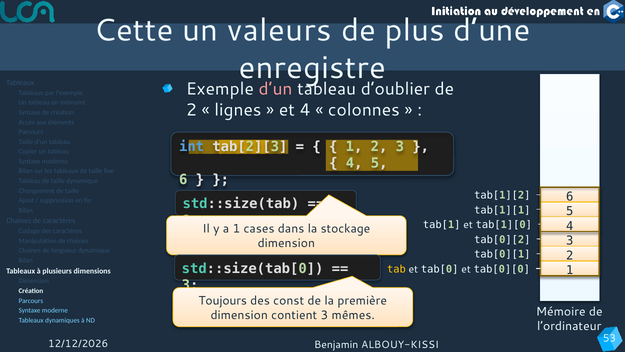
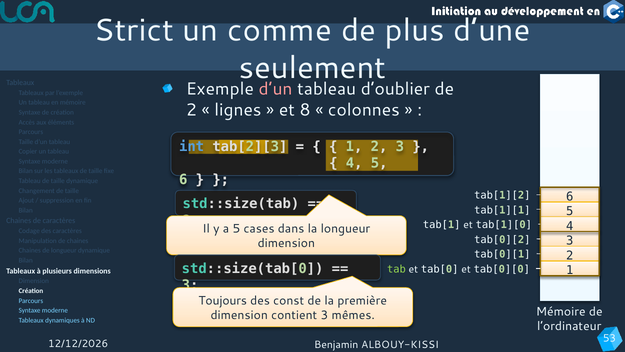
Cette: Cette -> Strict (134, 30)
valeurs: valeurs -> comme (280, 30)
enregistre: enregistre -> seulement (313, 68)
et 4: 4 -> 8 (305, 110)
a 1: 1 -> 5 (236, 229)
la stockage: stockage -> longueur (345, 229)
tab colour: yellow -> light green (396, 269)
